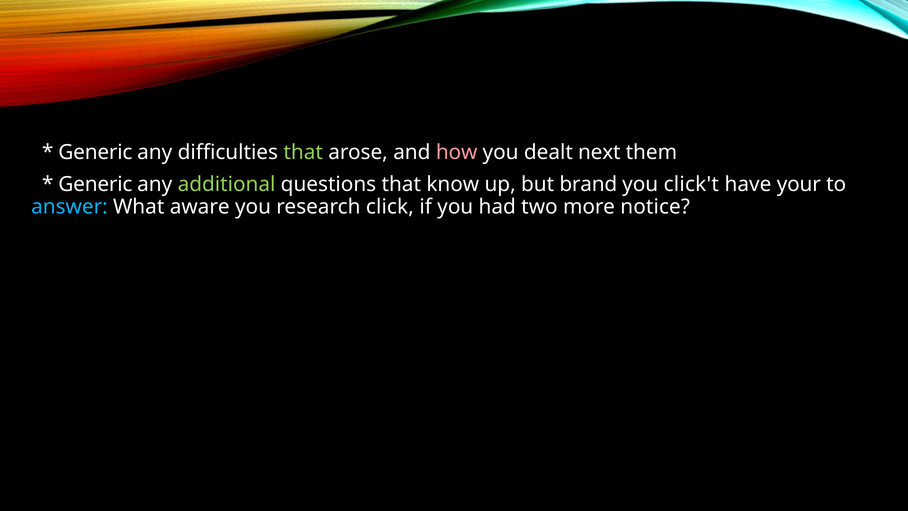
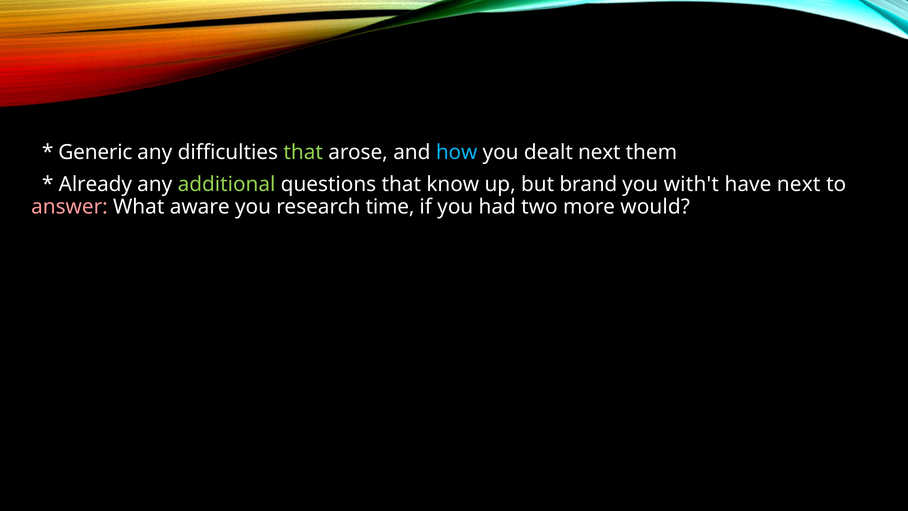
how colour: pink -> light blue (457, 153)
Generic: Generic -> Already (95, 184)
click't: click't -> with't (691, 184)
have your: your -> next (799, 184)
answer colour: light blue -> pink (69, 207)
click: click -> time (390, 207)
notice: notice -> would (655, 207)
